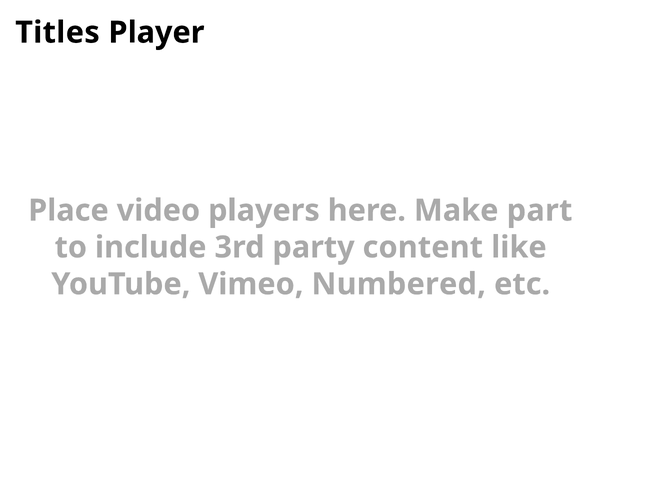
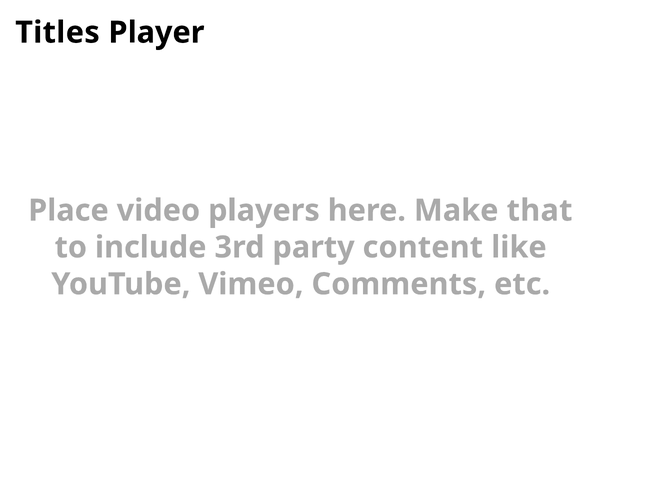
part: part -> that (540, 210)
Numbered: Numbered -> Comments (399, 284)
